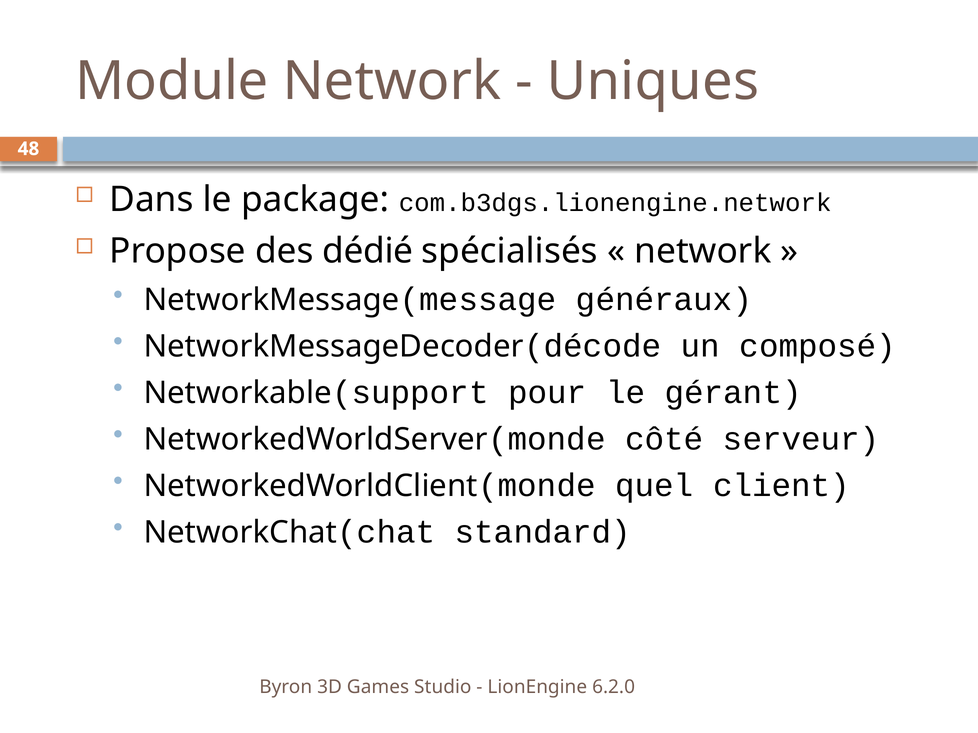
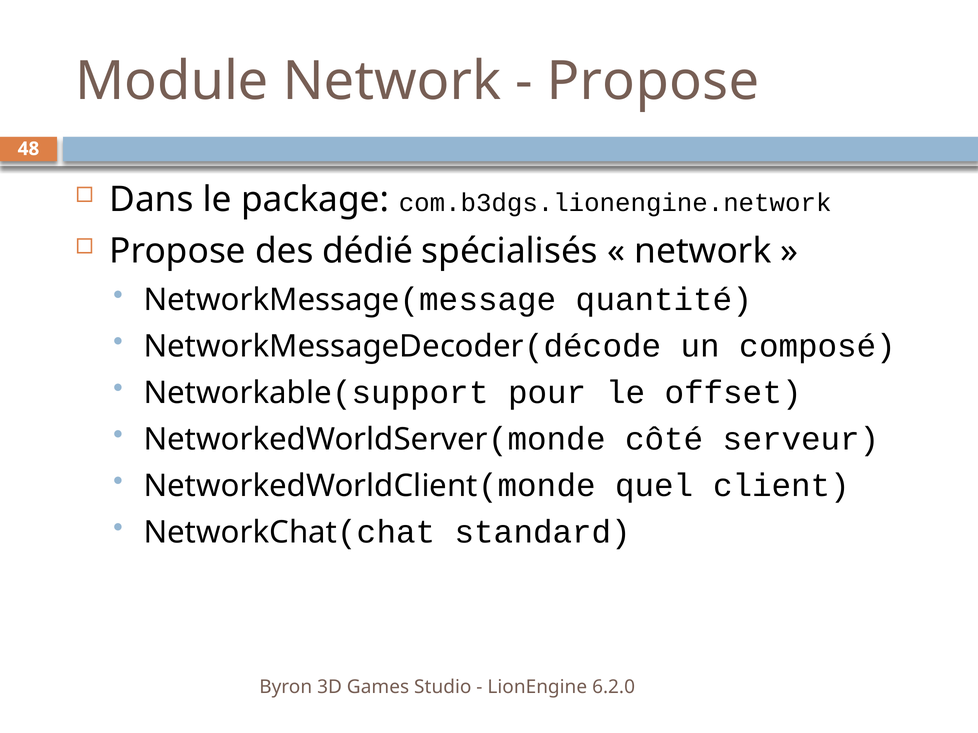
Uniques: Uniques -> Propose (653, 81)
généraux: généraux -> quantité (664, 300)
gérant: gérant -> offset (733, 393)
